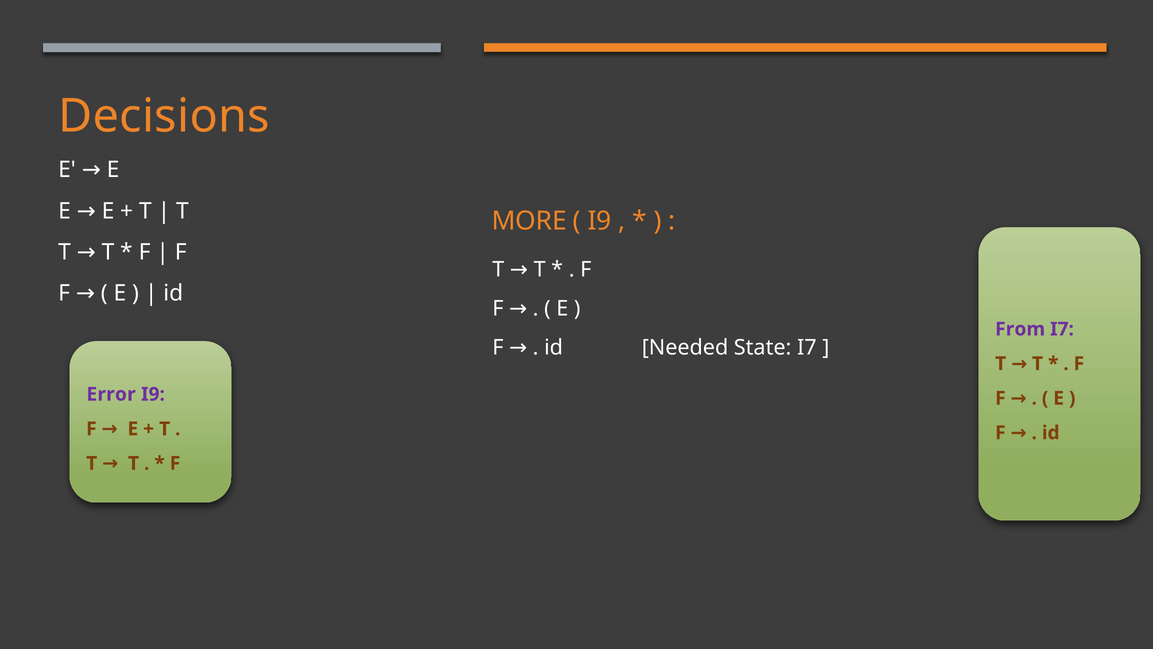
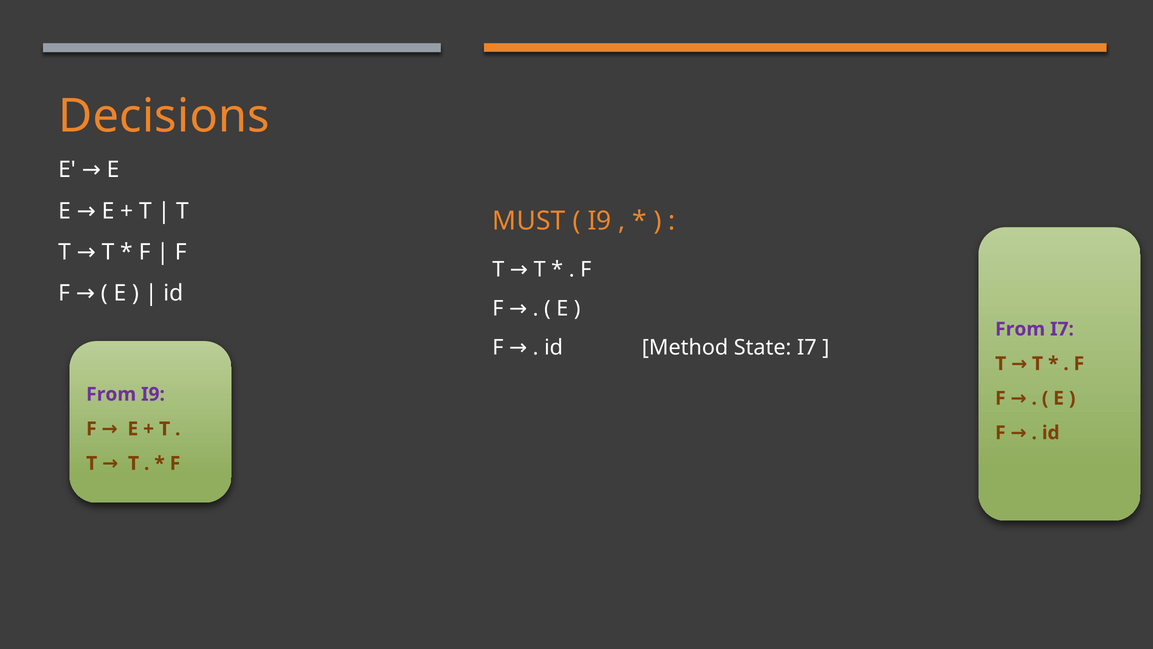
MORE: MORE -> MUST (529, 221)
Needed: Needed -> Method (685, 347)
Error: Error -> From (111, 394)
